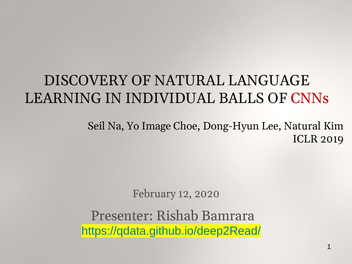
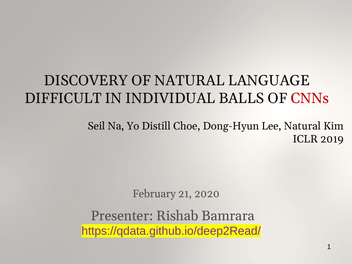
LEARNING: LEARNING -> DIFFICULT (63, 98)
Image: Image -> Distill (156, 126)
12: 12 -> 21 (185, 194)
https://qdata.github.io/deep2Read/ colour: blue -> purple (171, 231)
